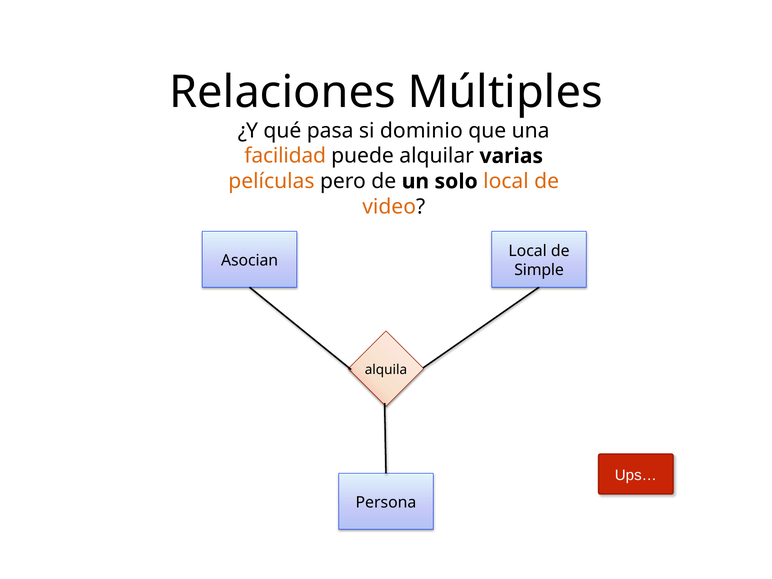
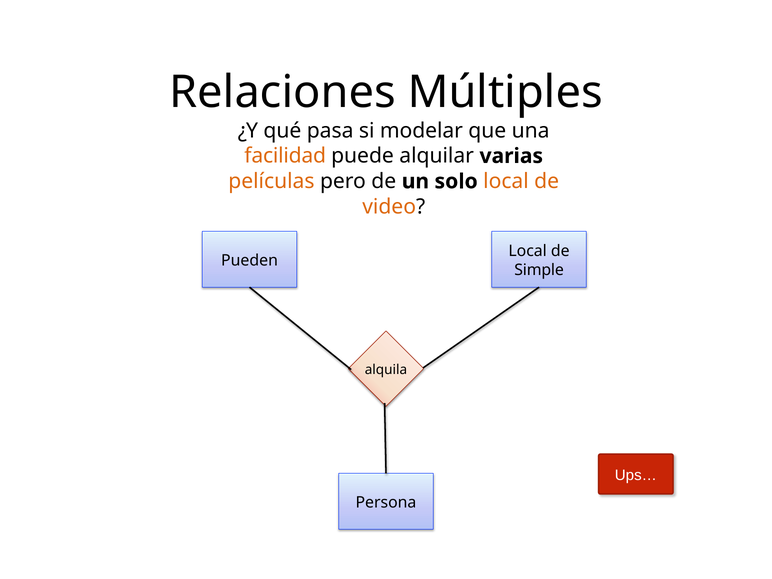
dominio: dominio -> modelar (421, 131)
Asocian: Asocian -> Pueden (250, 260)
